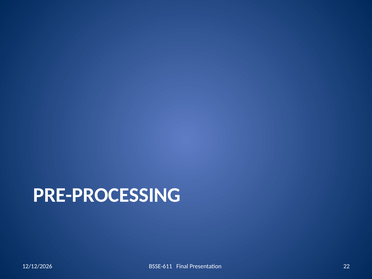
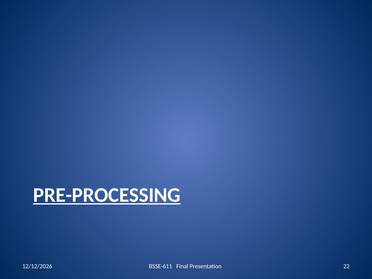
PRE-PROCESSING underline: none -> present (107, 195)
